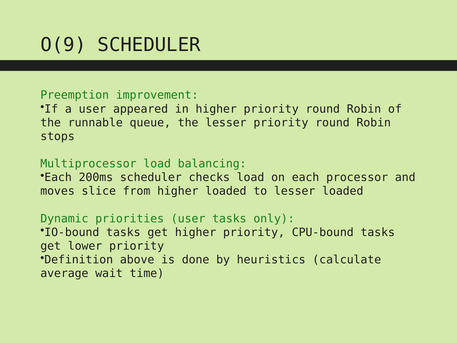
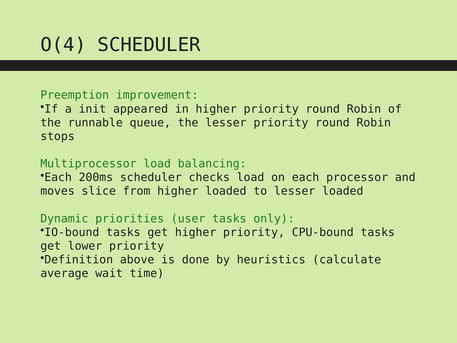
O(9: O(9 -> O(4 (63, 45)
a user: user -> init (92, 109)
